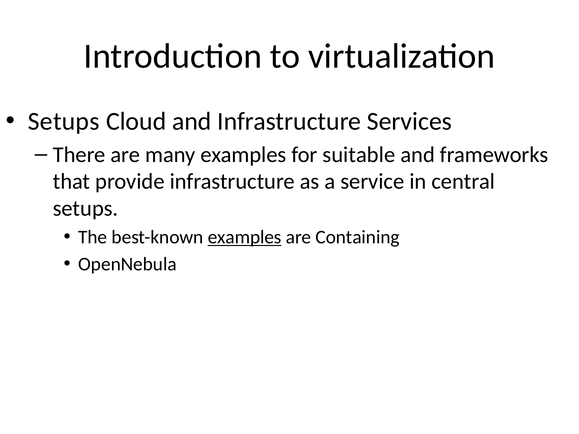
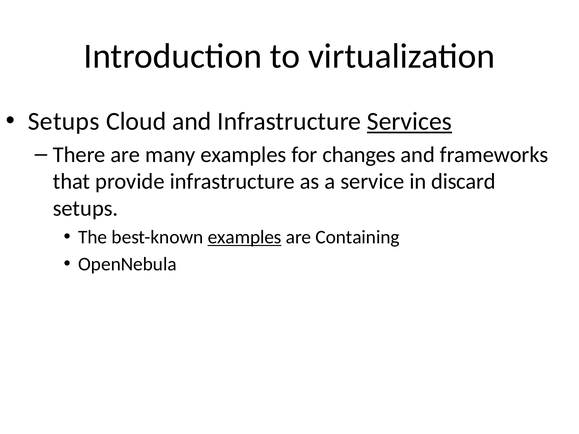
Services underline: none -> present (409, 121)
suitable: suitable -> changes (359, 155)
central: central -> discard (463, 182)
